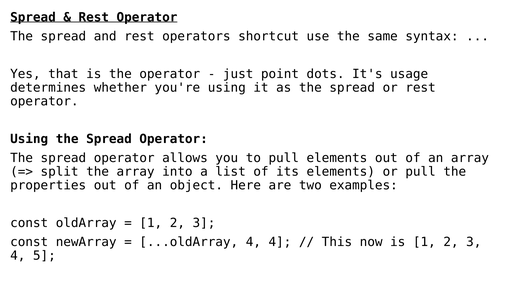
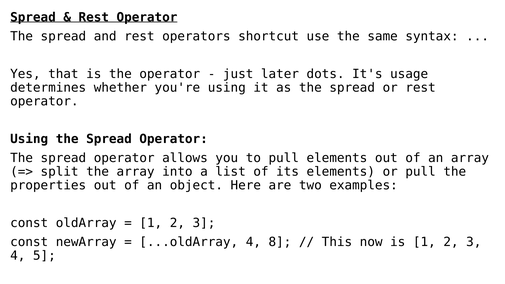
point: point -> later (280, 74)
4 4: 4 -> 8 (280, 242)
